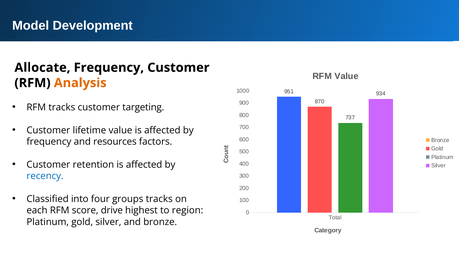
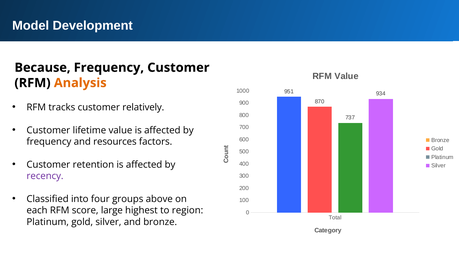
Allocate: Allocate -> Because (42, 68)
targeting: targeting -> relatively (143, 107)
recency colour: blue -> purple (45, 176)
groups tracks: tracks -> above (159, 199)
drive: drive -> large (112, 211)
